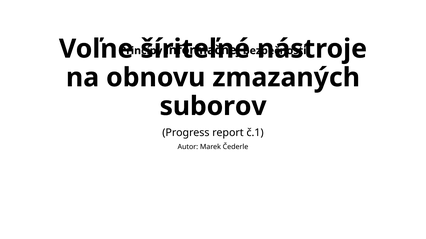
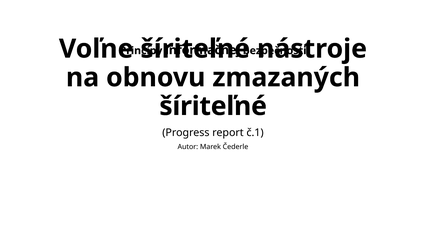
suborov: suborov -> šíriteľné (213, 106)
